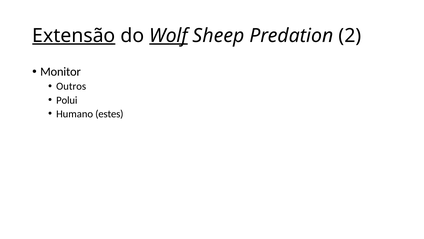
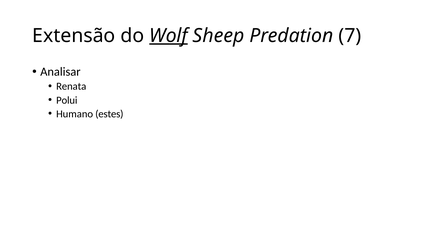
Extensão underline: present -> none (74, 36)
2: 2 -> 7 (350, 36)
Monitor: Monitor -> Analisar (60, 72)
Outros: Outros -> Renata (71, 86)
